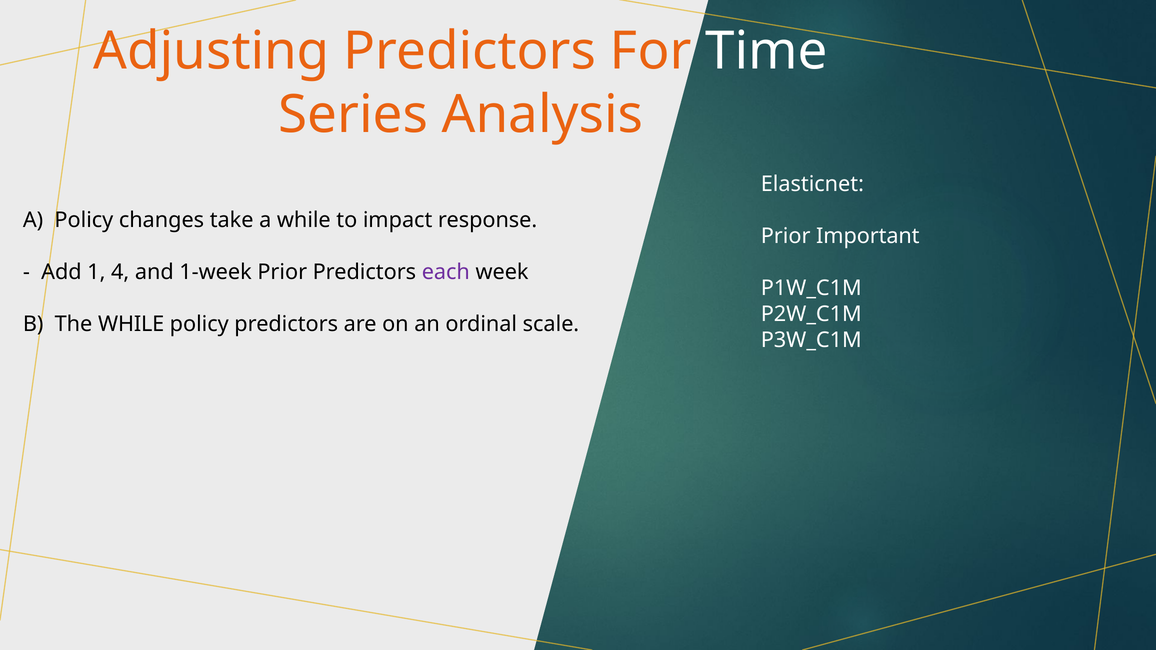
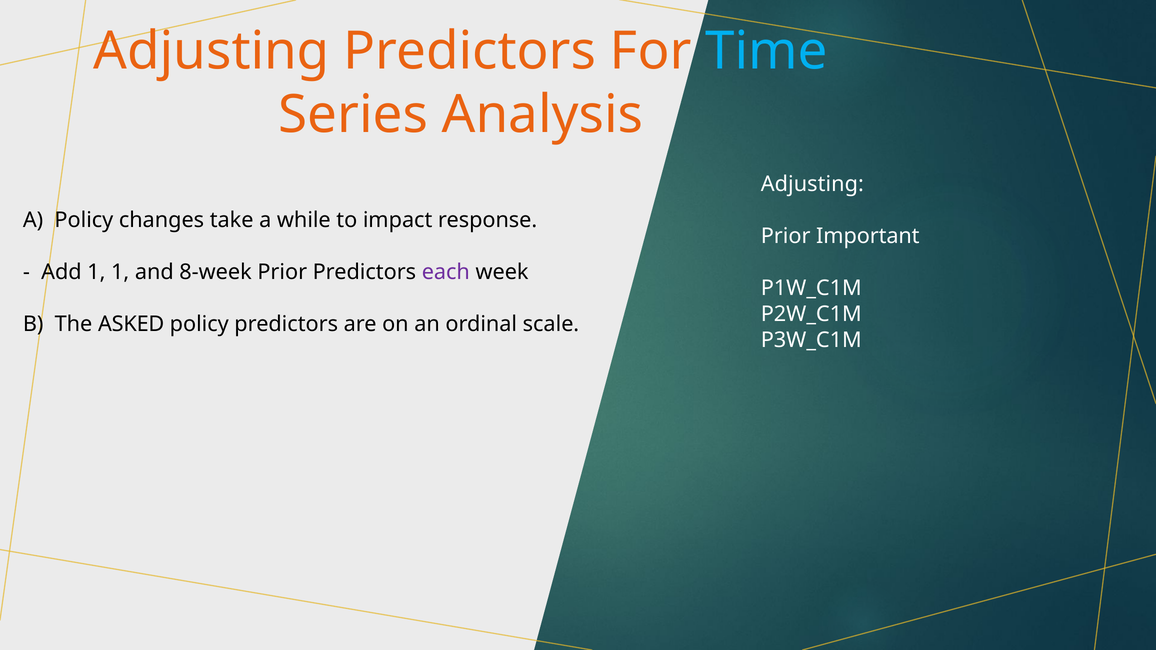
Time colour: white -> light blue (766, 51)
Elasticnet: Elasticnet -> Adjusting (812, 184)
1 4: 4 -> 1 (120, 272)
1-week: 1-week -> 8-week (216, 272)
The WHILE: WHILE -> ASKED (131, 324)
